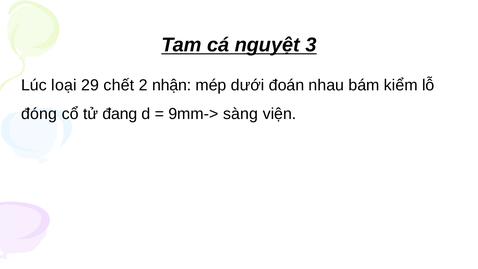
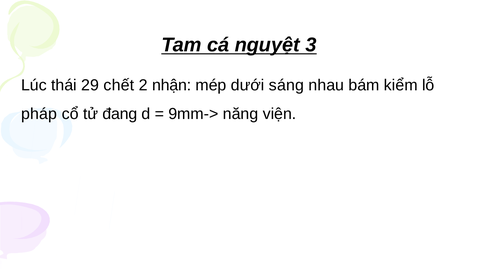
loại: loại -> thái (64, 85)
đoán: đoán -> sáng (286, 85)
đóng: đóng -> pháp (39, 114)
sàng: sàng -> năng (241, 114)
